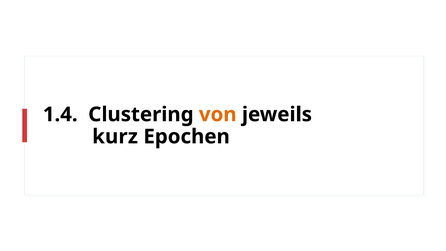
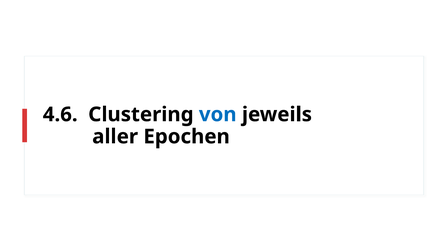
1.4: 1.4 -> 4.6 (60, 114)
von colour: orange -> blue (218, 114)
kurz: kurz -> aller (115, 137)
